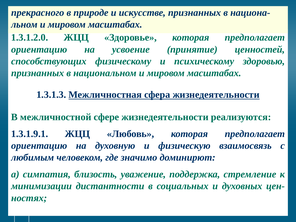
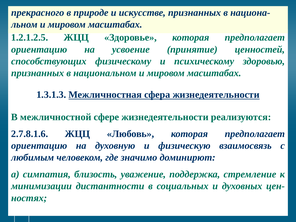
1.3.1.2.0: 1.3.1.2.0 -> 1.2.1.2.5 (30, 38)
1.3.1.9.1: 1.3.1.9.1 -> 2.7.8.1.6 (30, 134)
